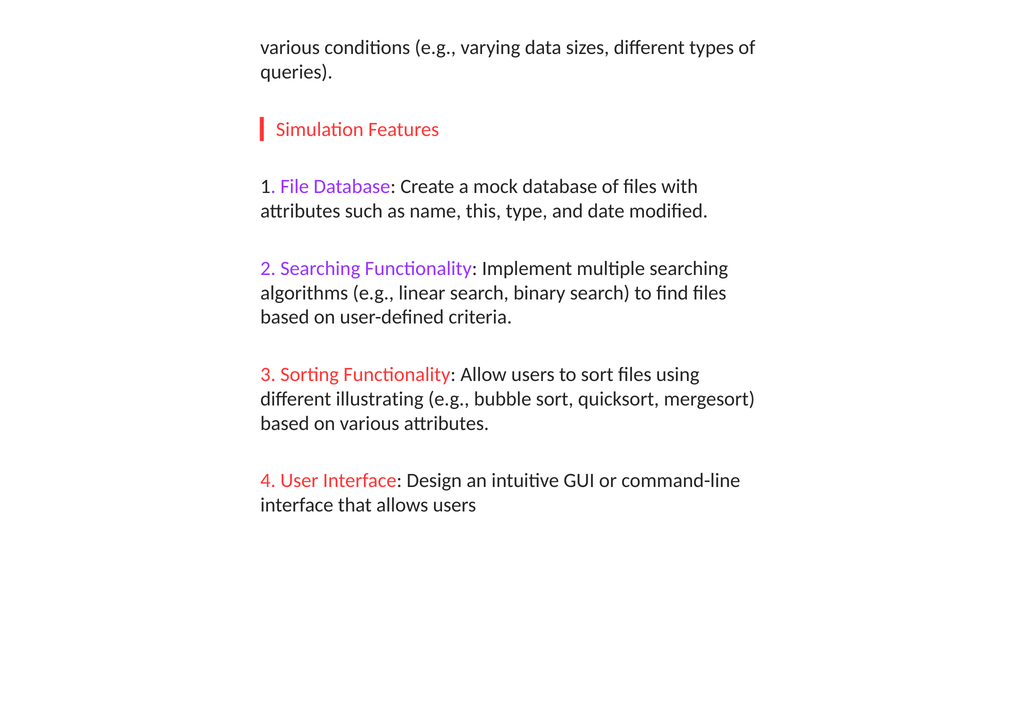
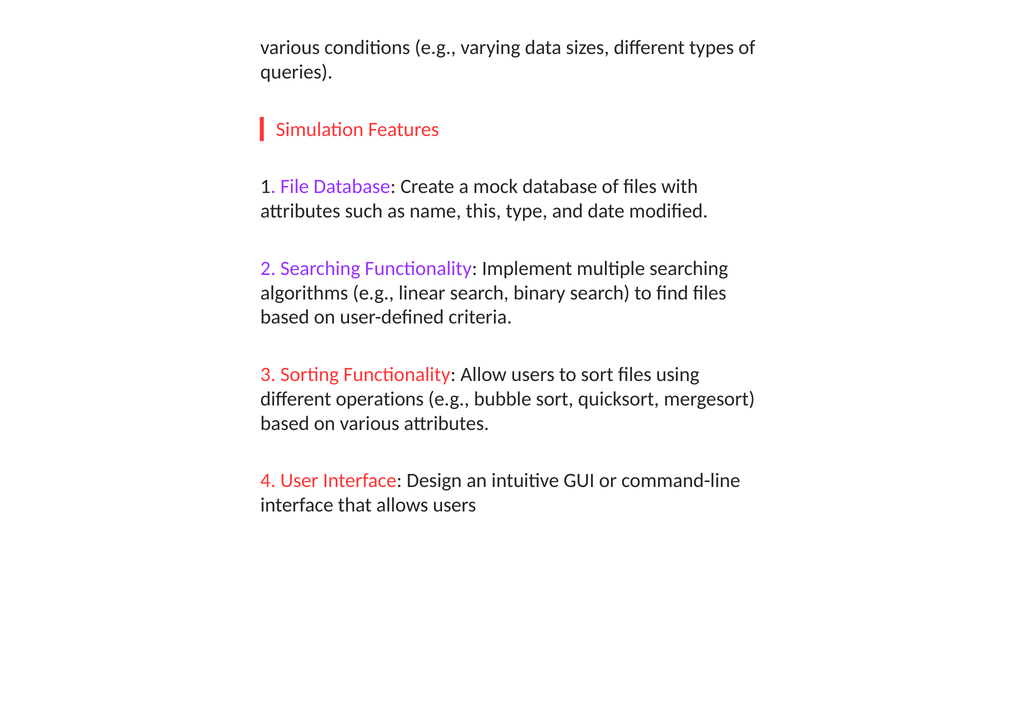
illustrating: illustrating -> operations (380, 399)
